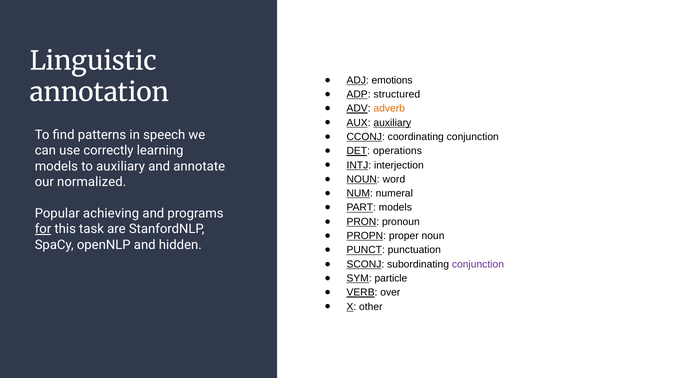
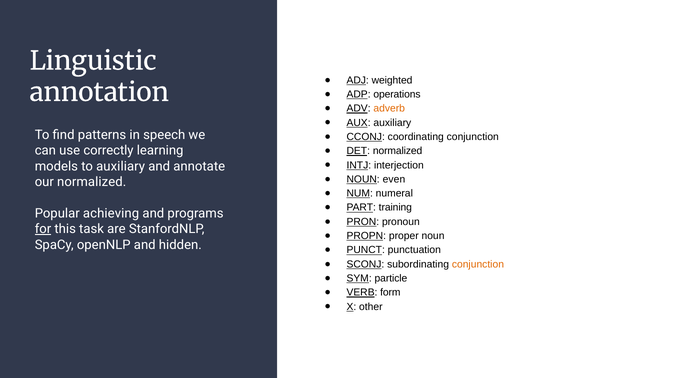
emotions: emotions -> weighted (392, 80)
structured: structured -> operations (397, 95)
auxiliary underline: present -> none (392, 123)
DET operations: operations -> normalized (398, 151)
word: word -> even (394, 180)
PART models: models -> training (395, 208)
conjunction colour: purple -> orange (478, 265)
over: over -> form (390, 293)
